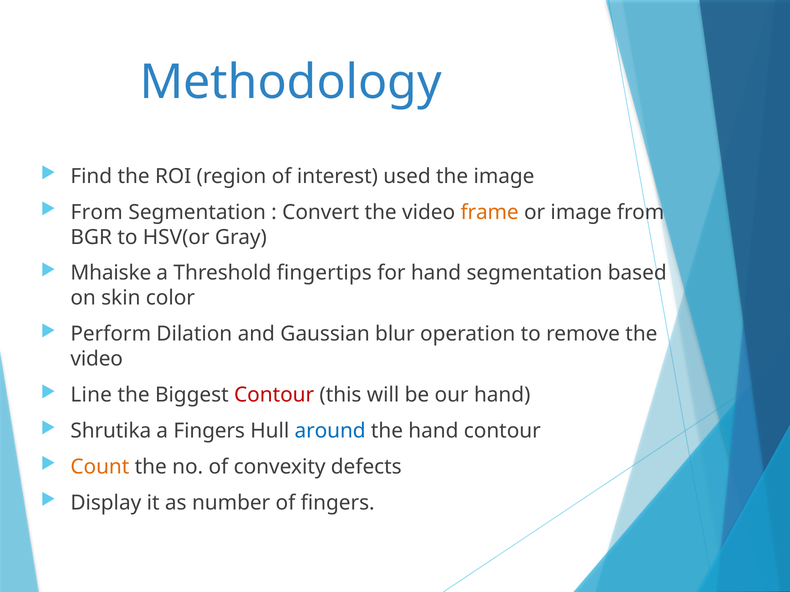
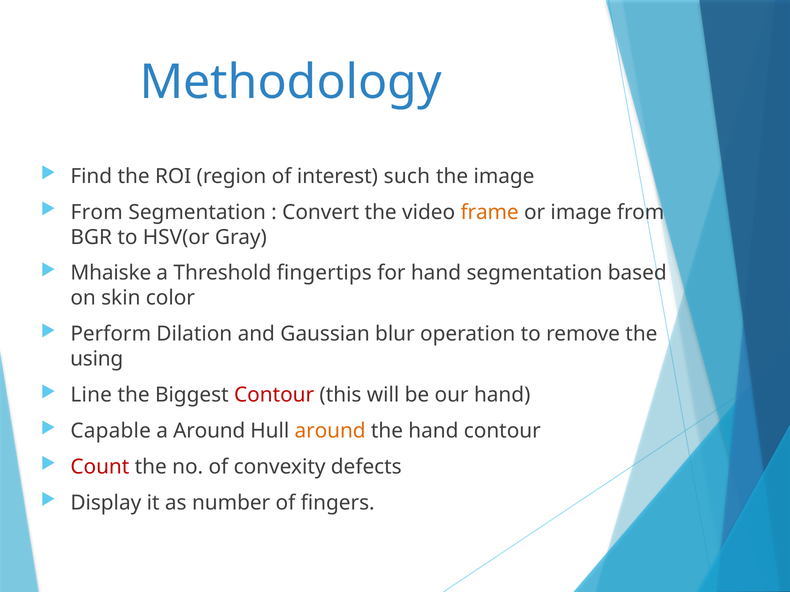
used: used -> such (407, 176)
video: video -> using (97, 359)
Shrutika: Shrutika -> Capable (111, 431)
a Fingers: Fingers -> Around (209, 431)
around colour: blue -> orange (330, 431)
Count colour: orange -> red (100, 467)
